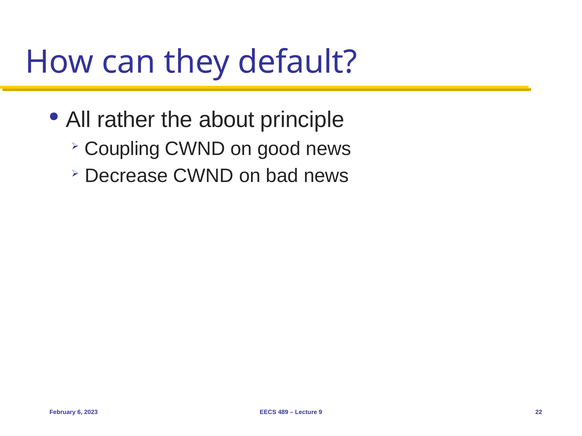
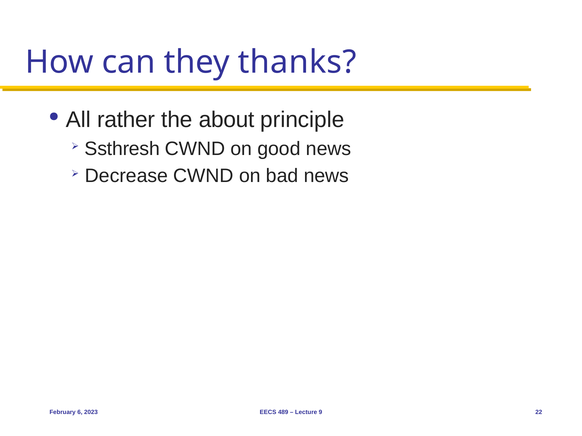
default: default -> thanks (297, 62)
Coupling: Coupling -> Ssthresh (122, 149)
